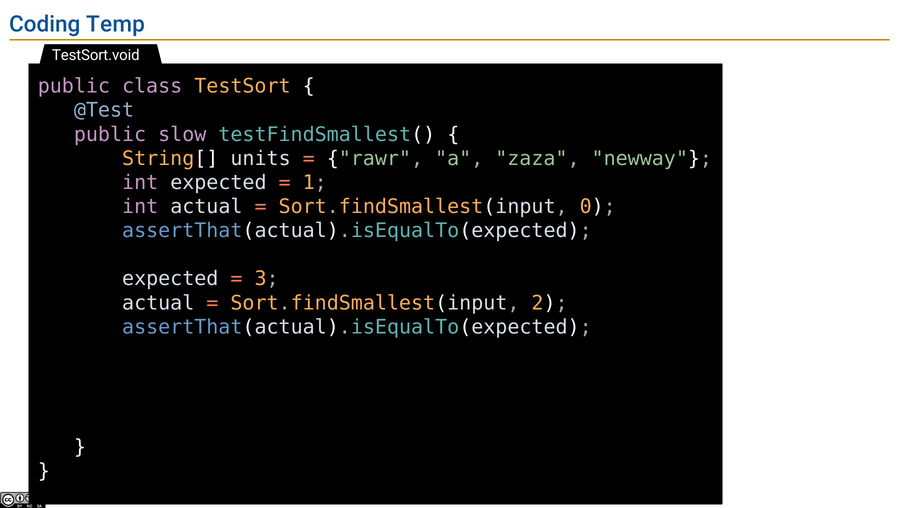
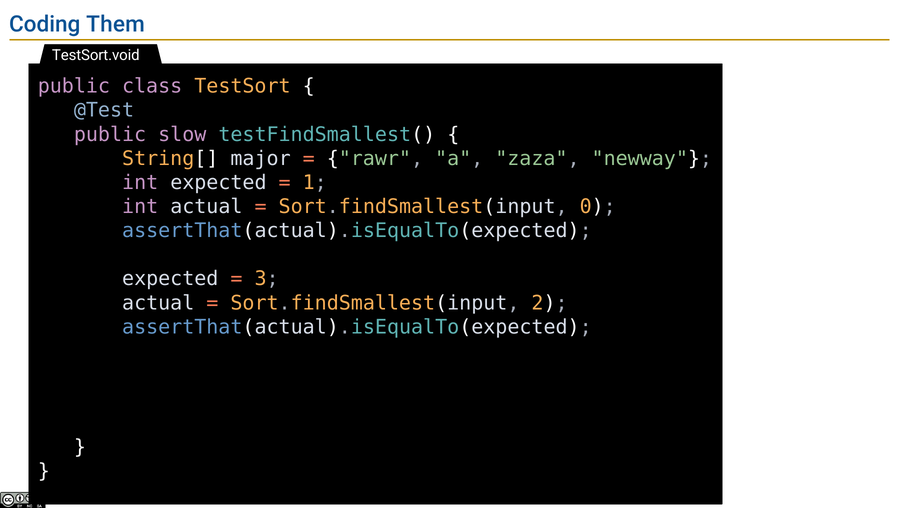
Temp: Temp -> Them (116, 24)
units: units -> major (261, 158)
